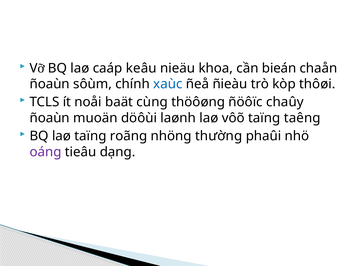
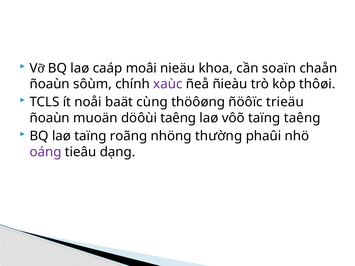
keâu: keâu -> moâi (141, 68)
bieán: bieán -> soaïn (279, 68)
xaùc colour: blue -> purple (168, 84)
chaûy: chaûy -> trieäu (285, 102)
döôùi laønh: laønh -> taêng (178, 118)
